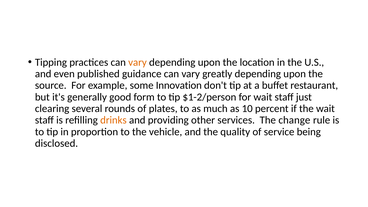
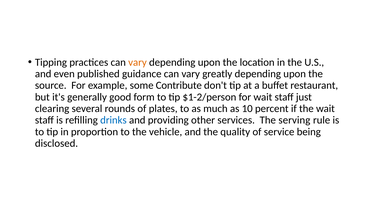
Innovation: Innovation -> Contribute (179, 85)
drinks colour: orange -> blue (113, 120)
change: change -> serving (294, 120)
